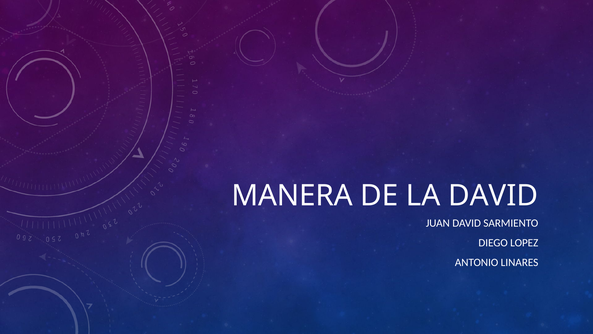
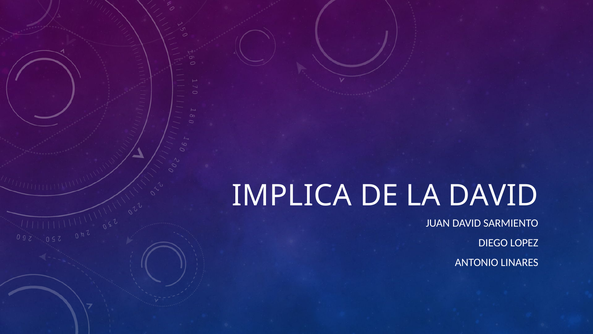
MANERA: MANERA -> IMPLICA (292, 195)
